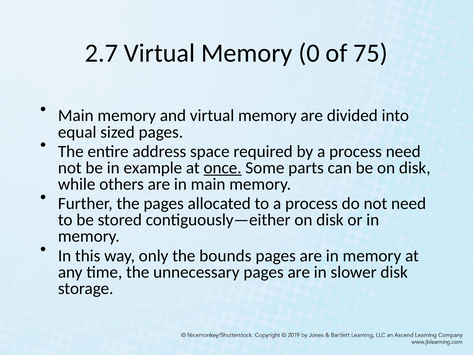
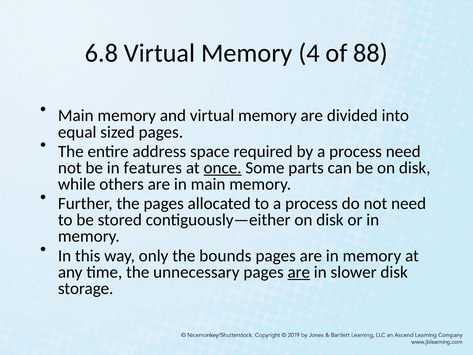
2.7: 2.7 -> 6.8 (101, 53)
0: 0 -> 4 (309, 53)
75: 75 -> 88 (371, 53)
example: example -> features (153, 168)
are underline: none -> present (299, 272)
